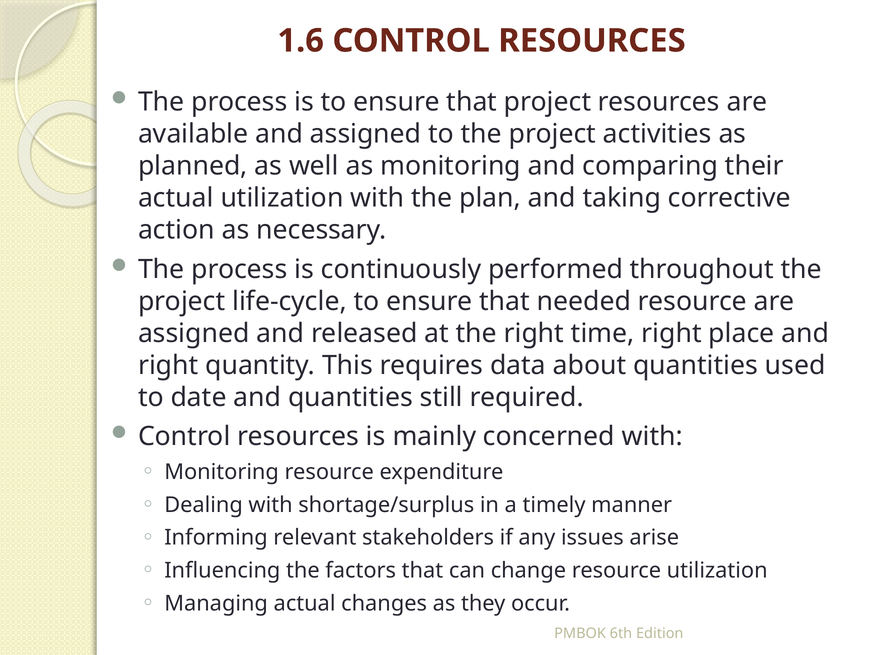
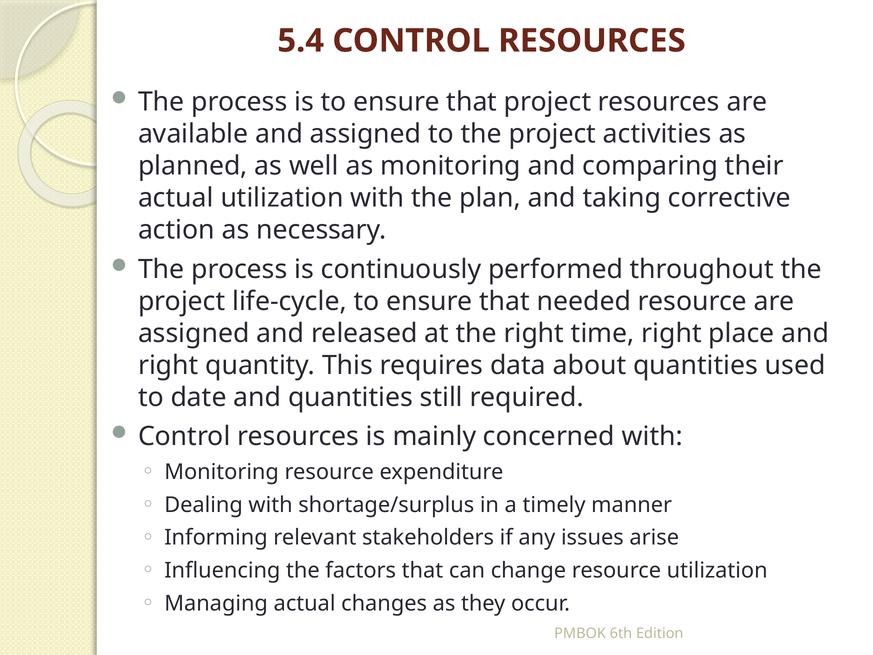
1.6: 1.6 -> 5.4 (301, 41)
